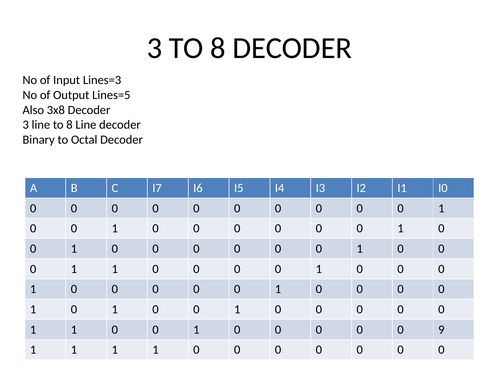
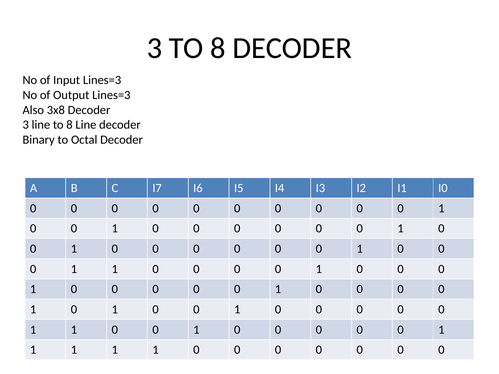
Output Lines=5: Lines=5 -> Lines=3 (111, 95)
9: 9 -> 1 (441, 330)
